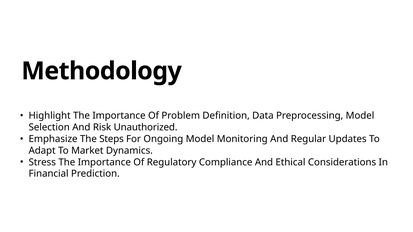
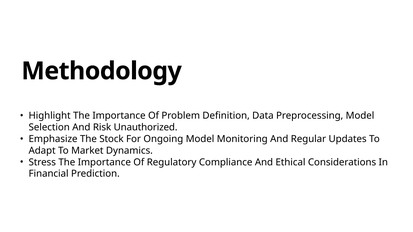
Steps: Steps -> Stock (111, 139)
